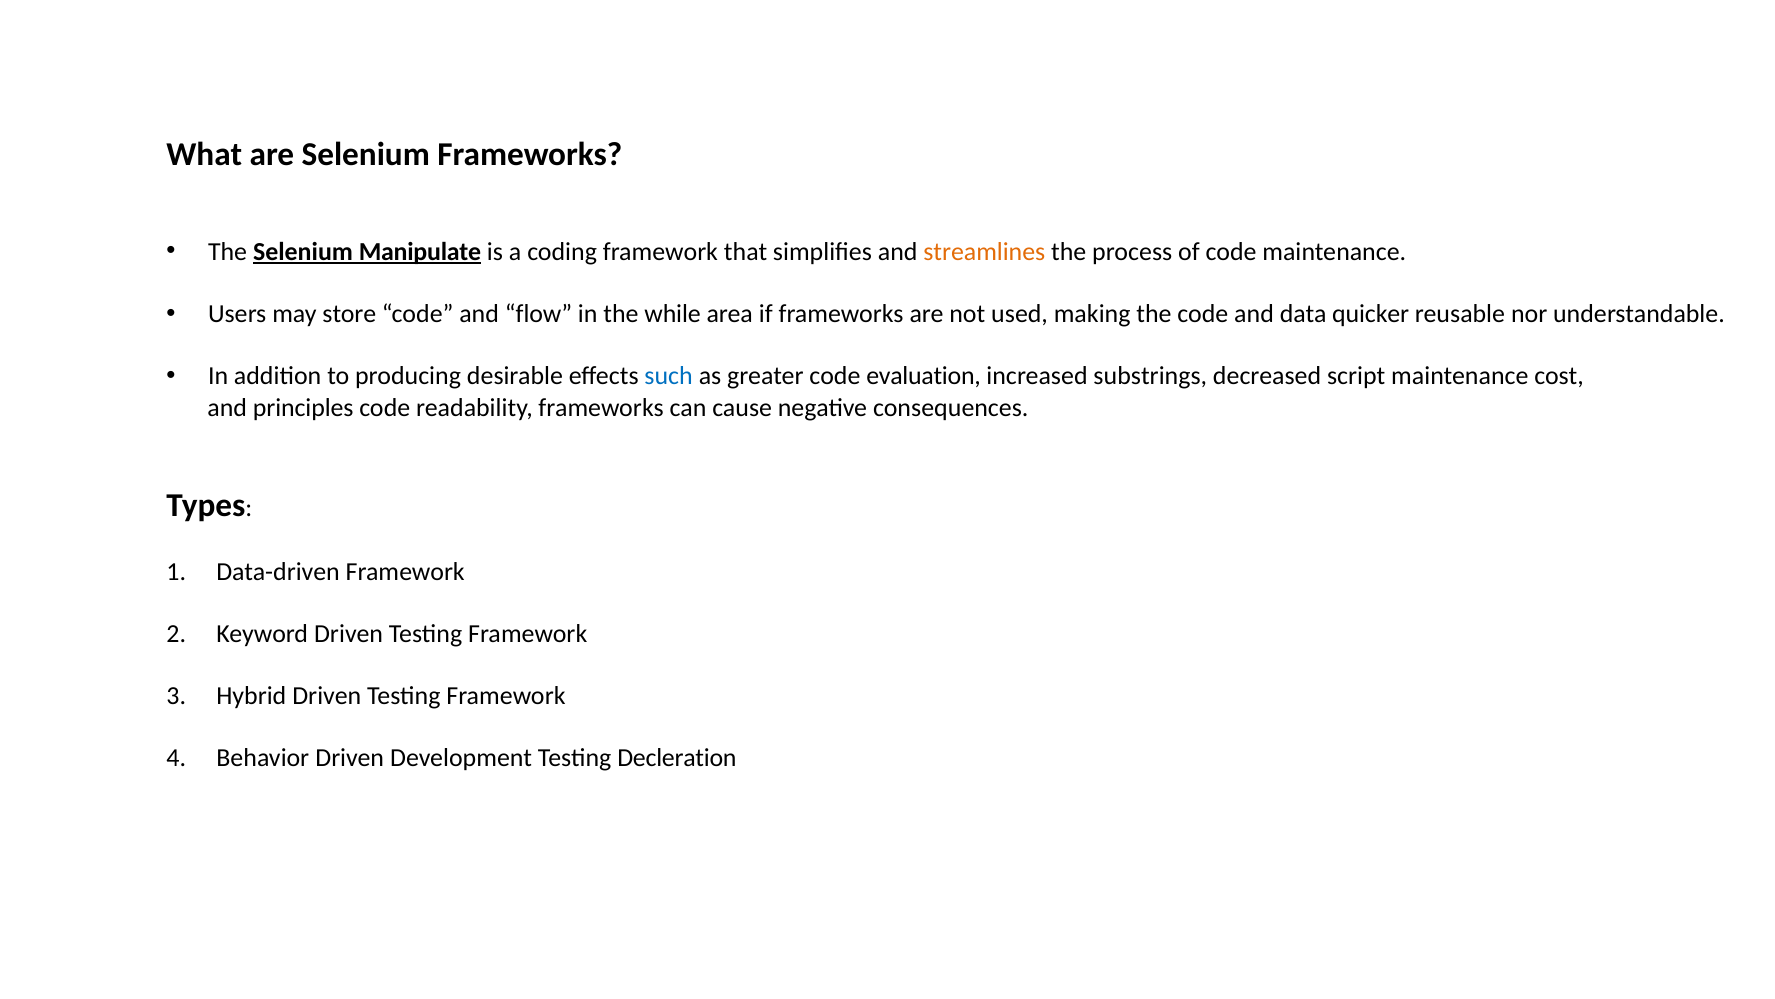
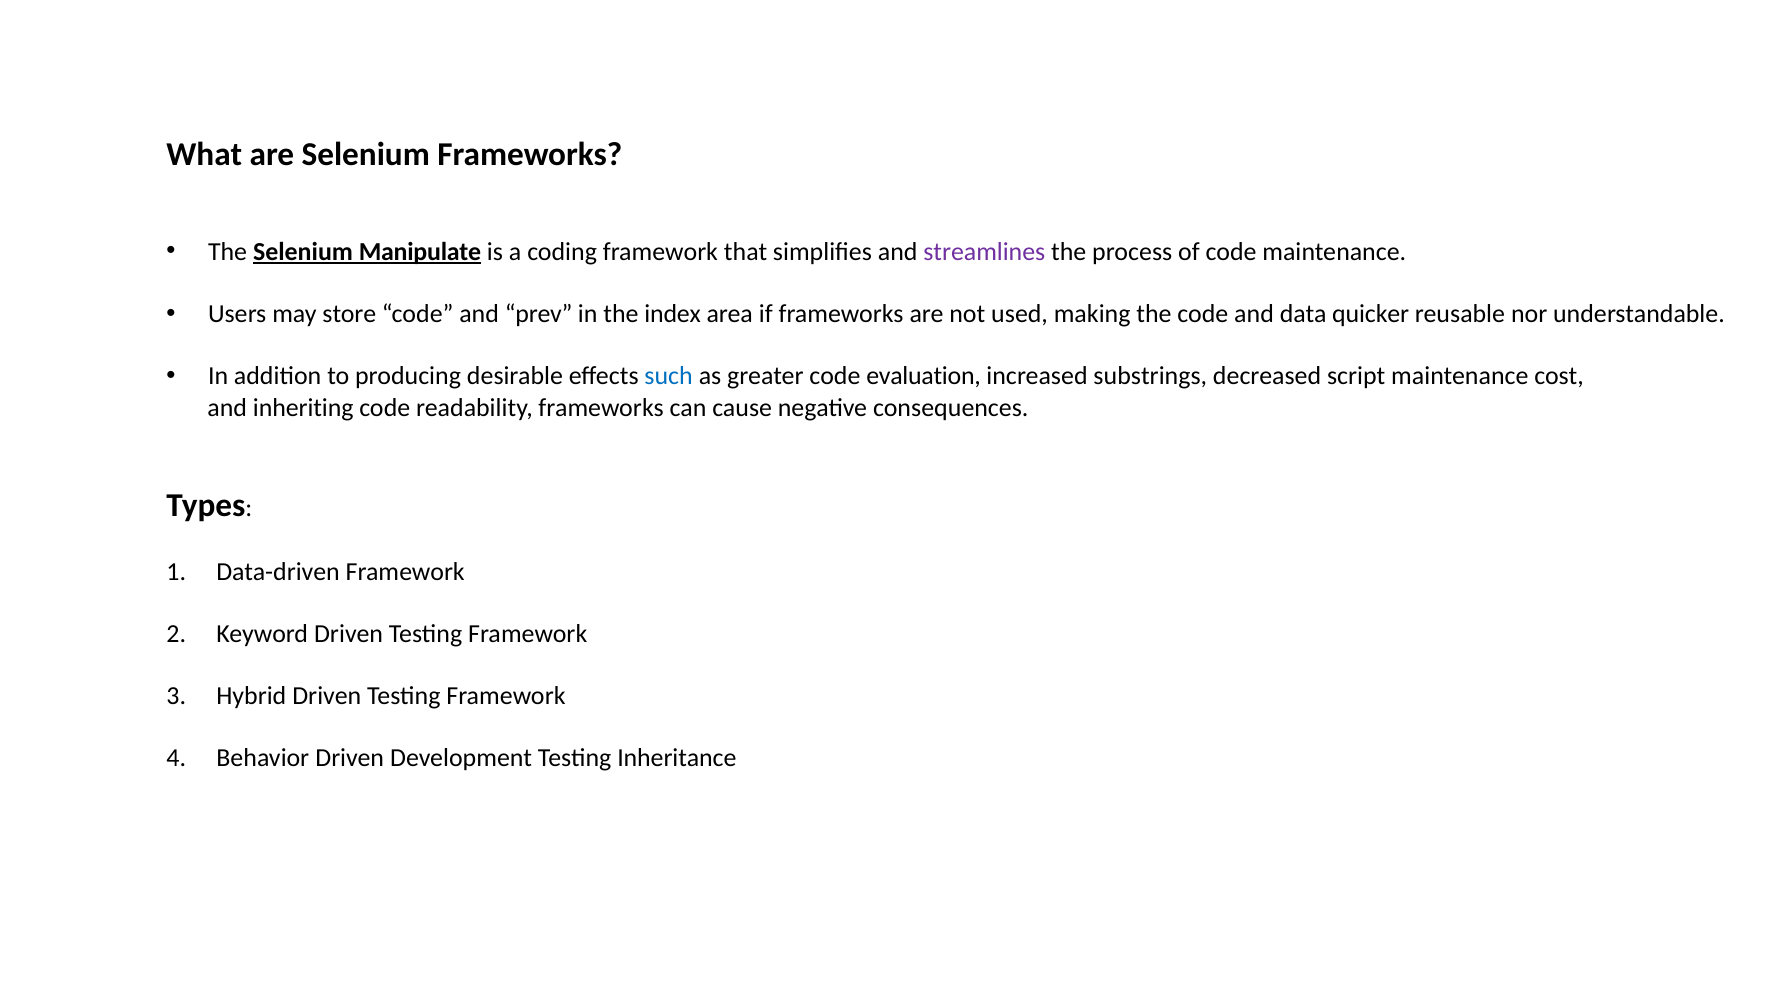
streamlines colour: orange -> purple (984, 251)
flow: flow -> prev (539, 314)
while: while -> index (673, 314)
principles: principles -> inheriting (303, 407)
Decleration: Decleration -> Inheritance (677, 758)
